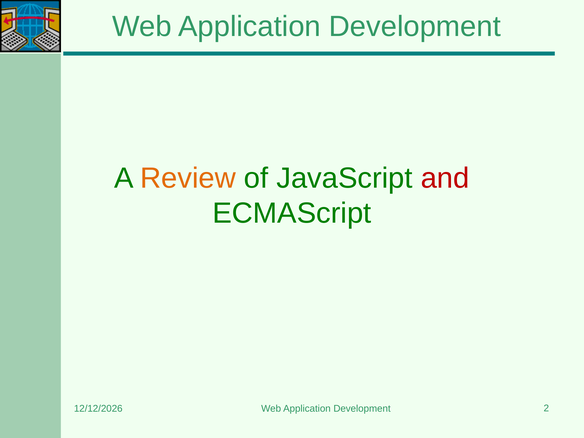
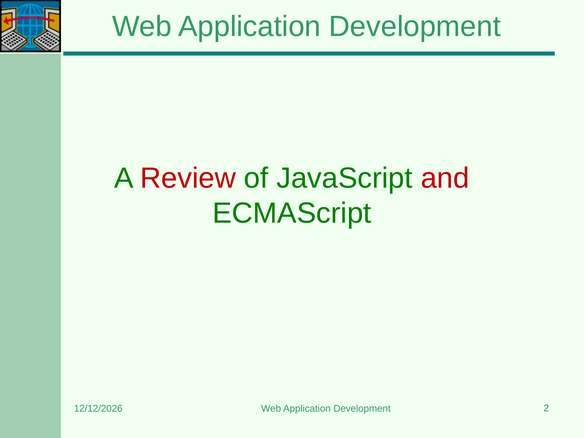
Review colour: orange -> red (188, 178)
